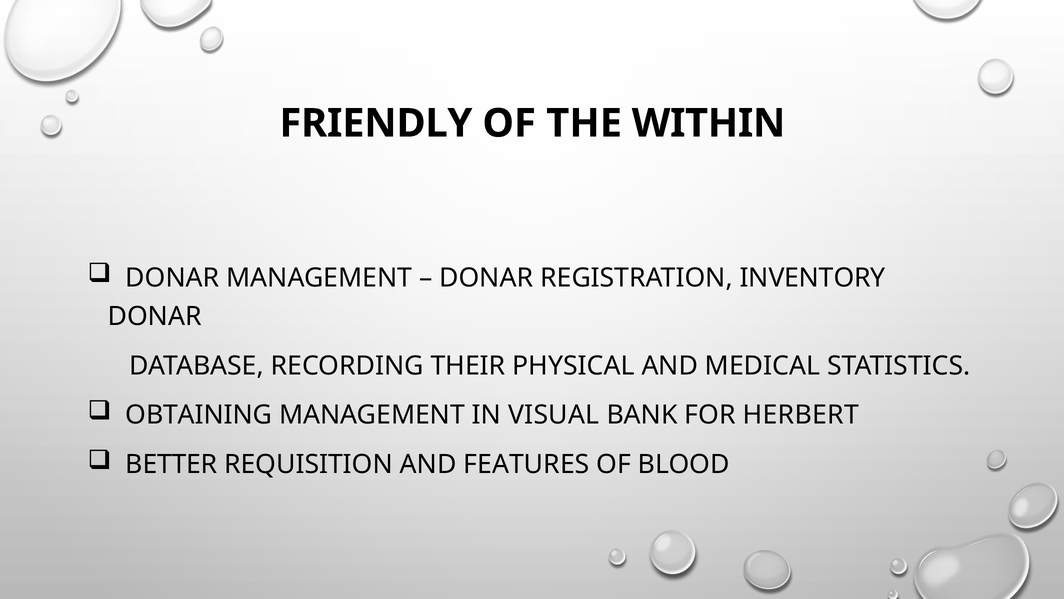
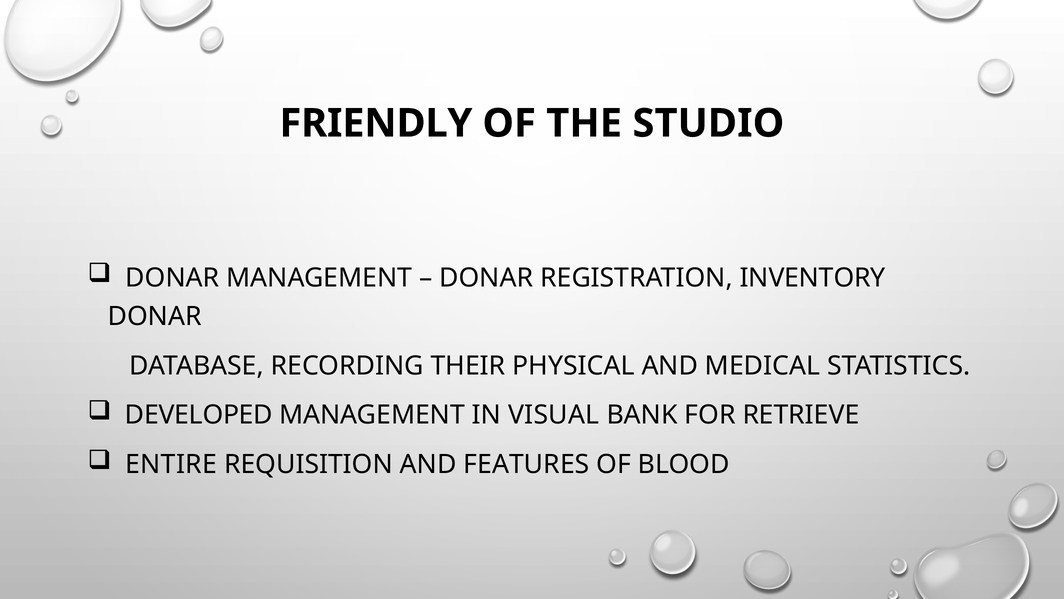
WITHIN: WITHIN -> STUDIO (708, 123)
OBTAINING: OBTAINING -> DEVELOPED (199, 415)
HERBERT: HERBERT -> RETRIEVE (801, 415)
BETTER: BETTER -> ENTIRE (171, 464)
